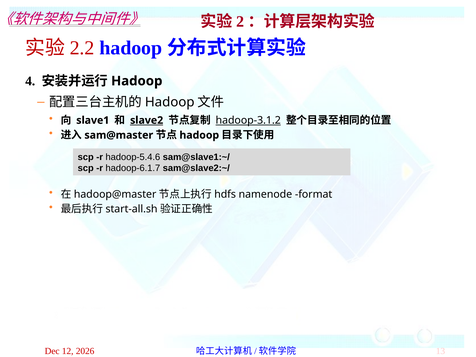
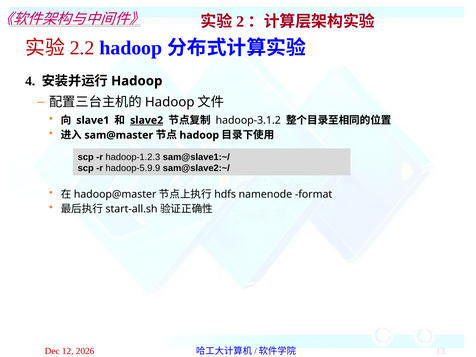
hadoop-3.1.2 underline: present -> none (248, 120)
hadoop-5.4.6: hadoop-5.4.6 -> hadoop-1.2.3 (133, 157)
hadoop-6.1.7: hadoop-6.1.7 -> hadoop-5.9.9 (133, 168)
